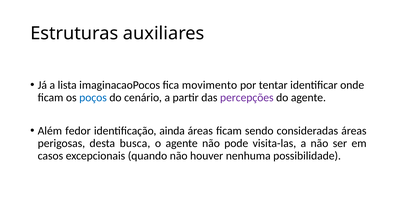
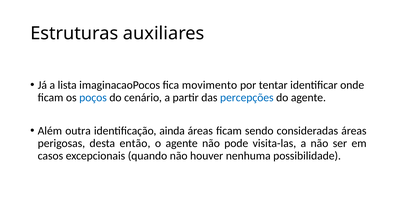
percepções colour: purple -> blue (247, 98)
fedor: fedor -> outra (78, 131)
busca: busca -> então (135, 143)
